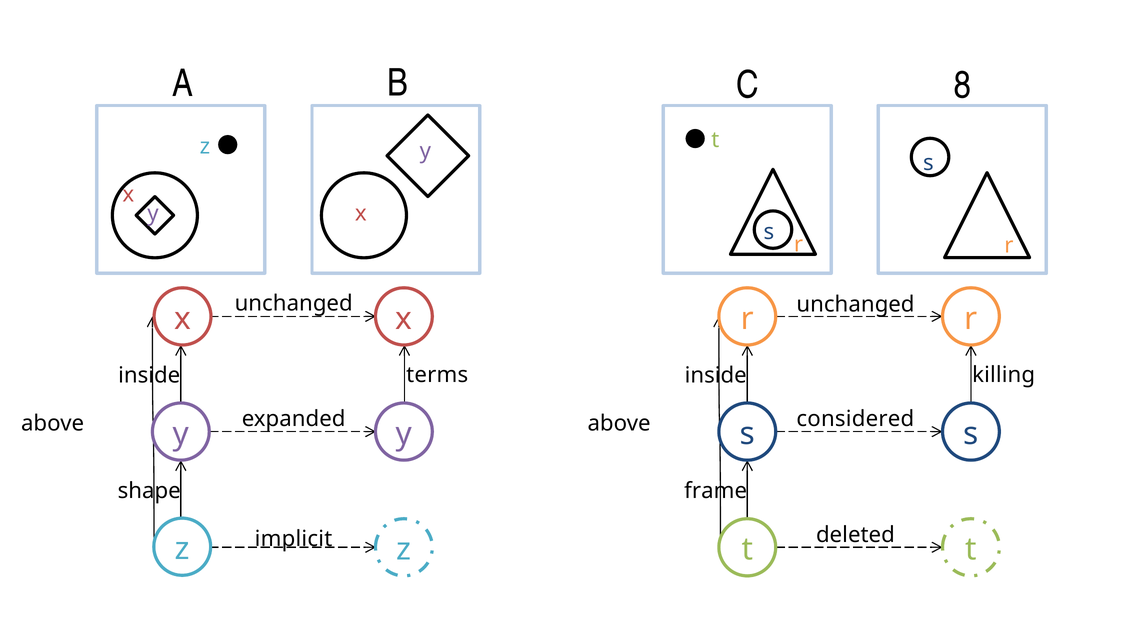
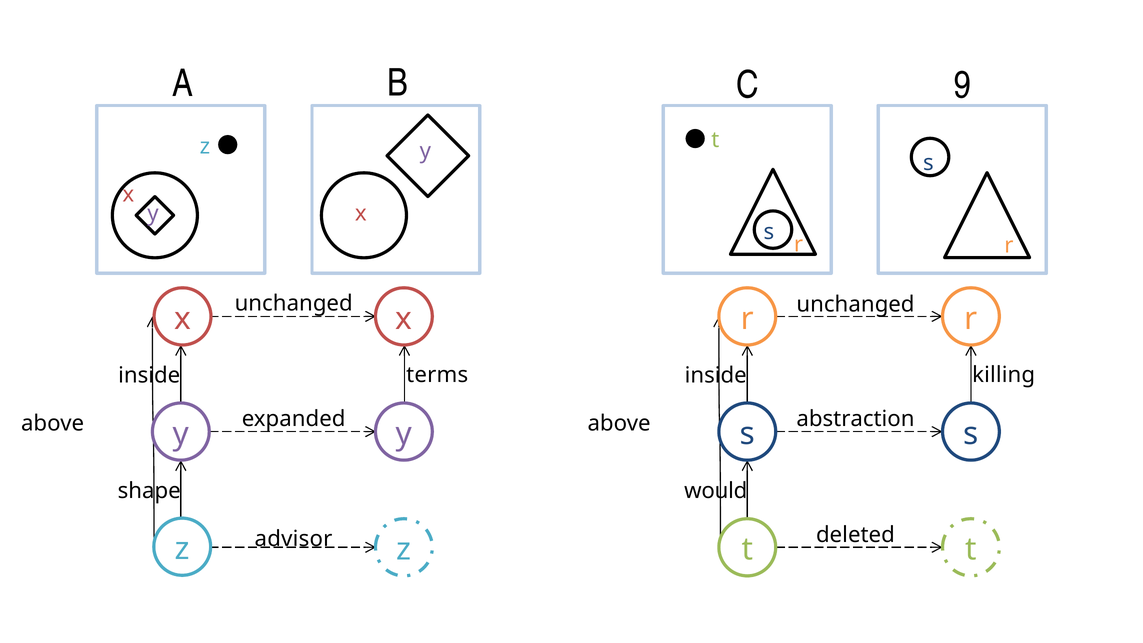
8: 8 -> 9 (962, 85)
considered: considered -> abstraction (855, 419)
frame: frame -> would (716, 491)
implicit: implicit -> advisor (294, 539)
